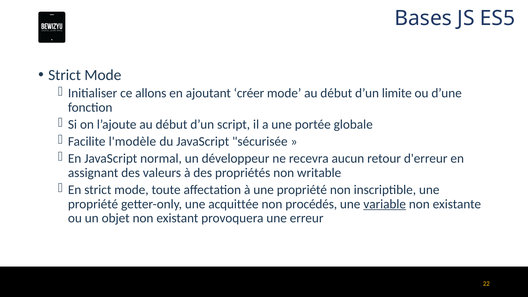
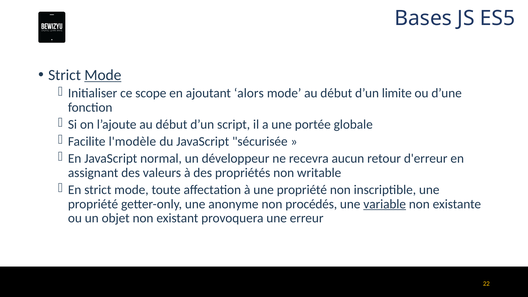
Mode underline: none -> present (103, 75)
allons: allons -> scope (151, 93)
créer: créer -> alors (249, 93)
acquittée: acquittée -> anonyme (233, 204)
